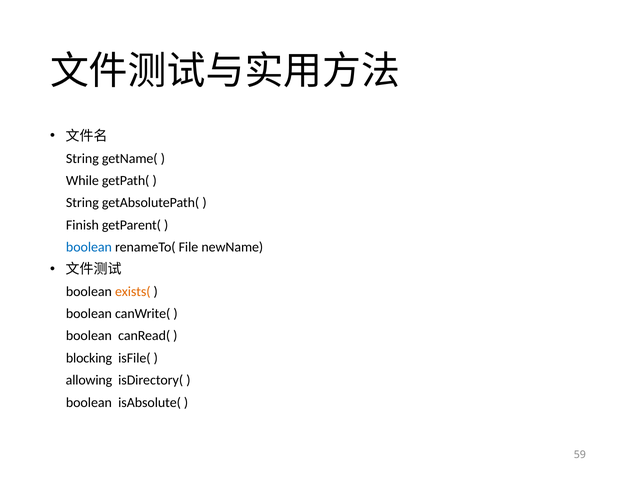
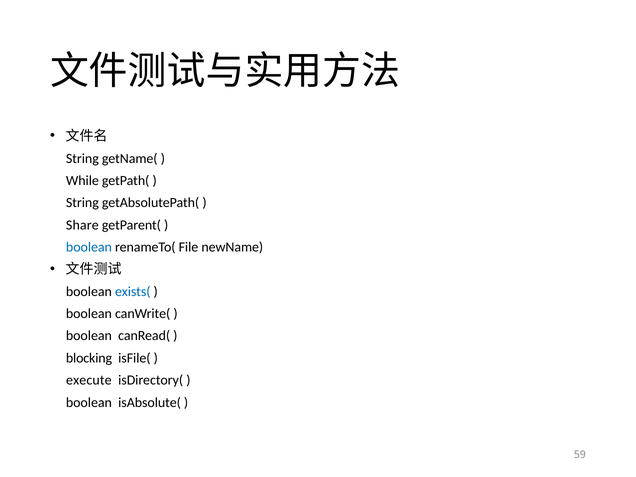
Finish: Finish -> Share (82, 225)
exists( colour: orange -> blue (133, 292)
allowing: allowing -> execute (89, 380)
